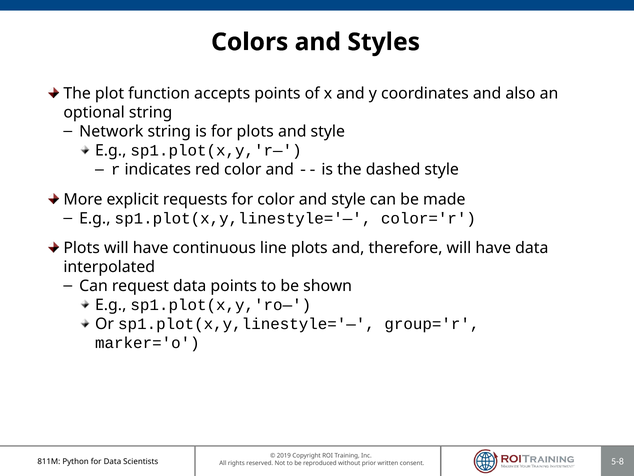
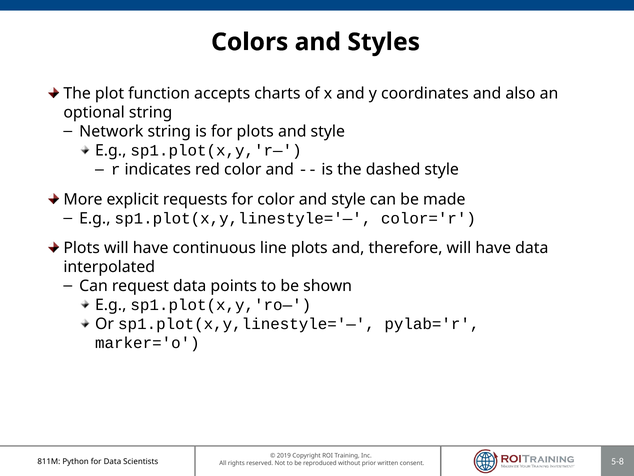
accepts points: points -> charts (277, 93)
group='r: group='r -> pylab='r (432, 324)
